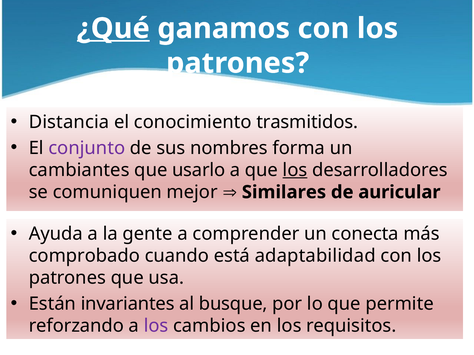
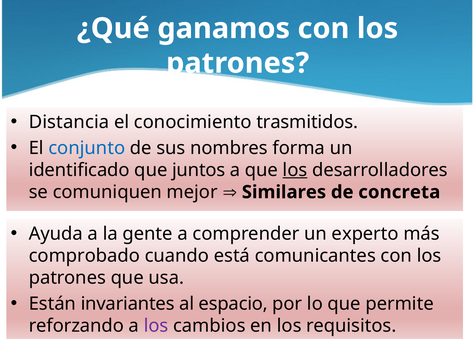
¿Qué underline: present -> none (113, 29)
conjunto colour: purple -> blue (87, 148)
cambiantes: cambiantes -> identificado (79, 170)
usarlo: usarlo -> juntos (199, 170)
auricular: auricular -> concreta (399, 192)
conecta: conecta -> experto (365, 234)
adaptabilidad: adaptabilidad -> comunicantes (315, 256)
busque: busque -> espacio (233, 304)
